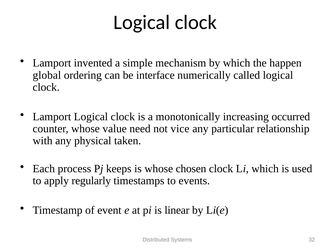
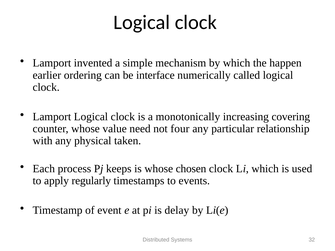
global: global -> earlier (47, 75)
occurred: occurred -> covering (291, 117)
vice: vice -> four (180, 129)
linear: linear -> delay (177, 210)
